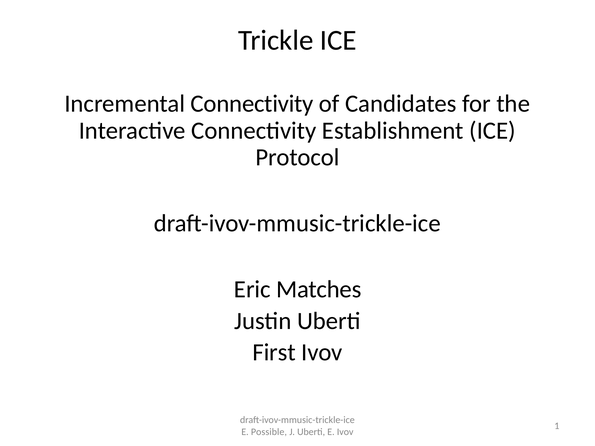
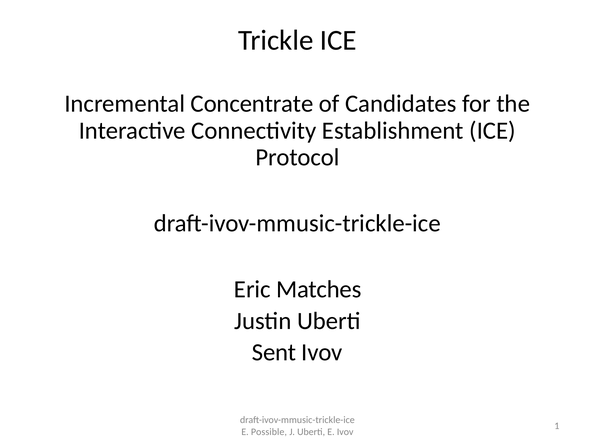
Incremental Connectivity: Connectivity -> Concentrate (252, 104)
First: First -> Sent (274, 353)
